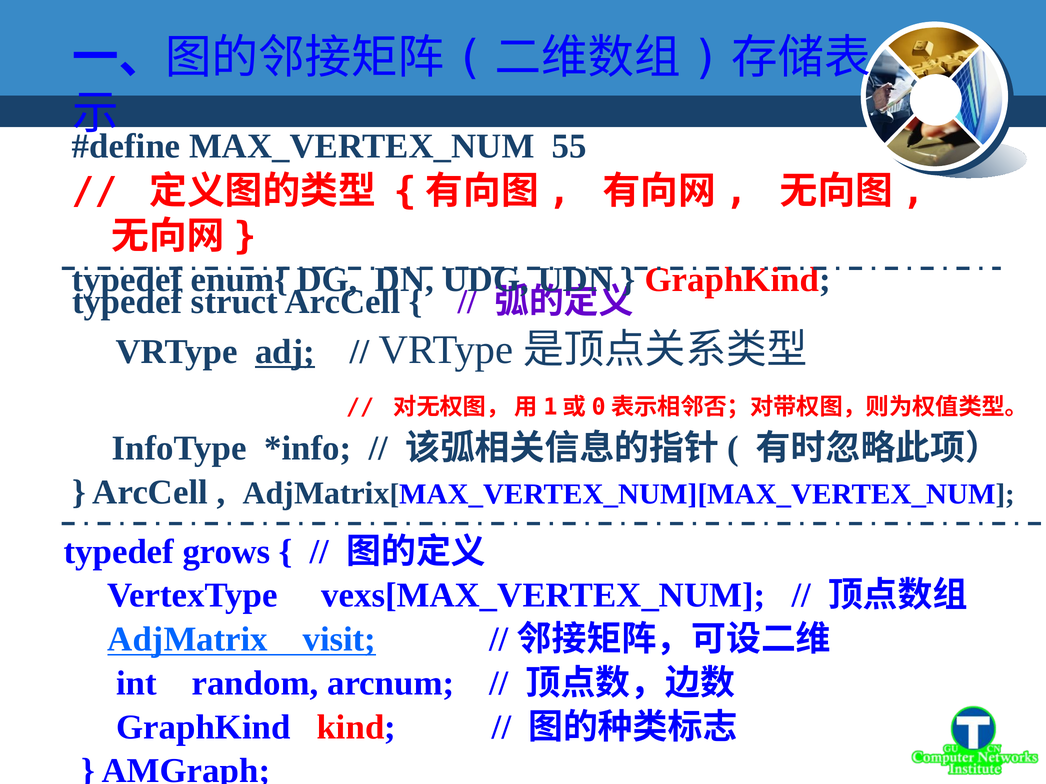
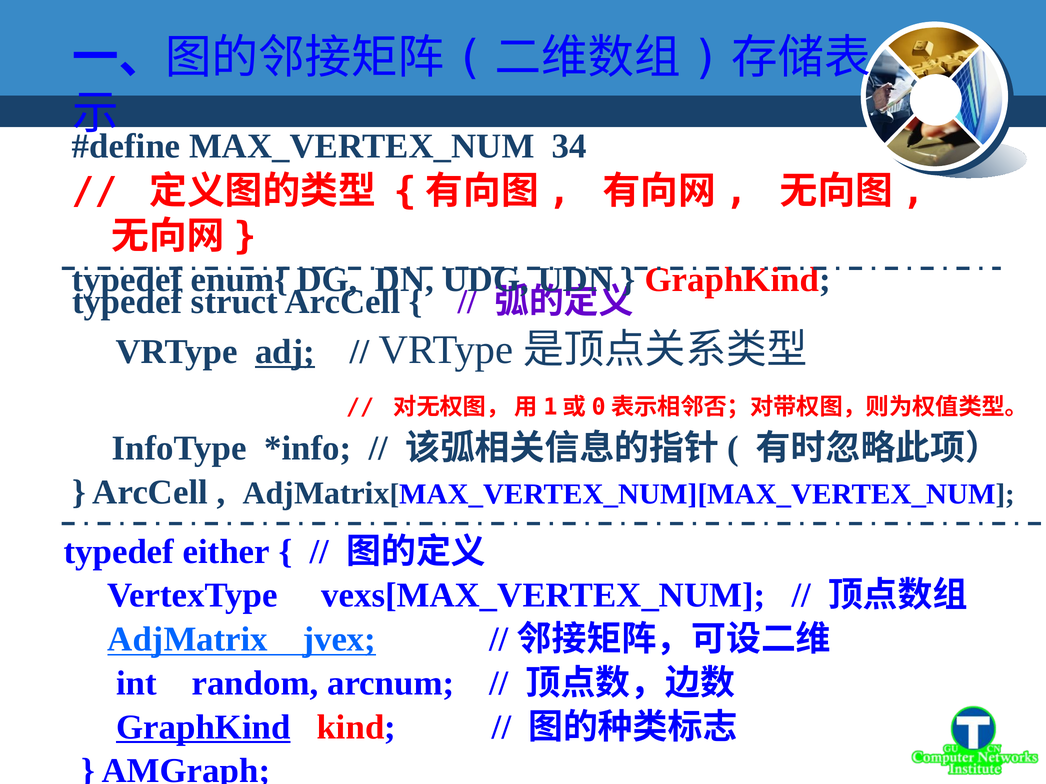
55: 55 -> 34 (569, 146)
grows: grows -> either (226, 552)
visit: visit -> jvex (339, 640)
GraphKind underline: none -> present (203, 728)
